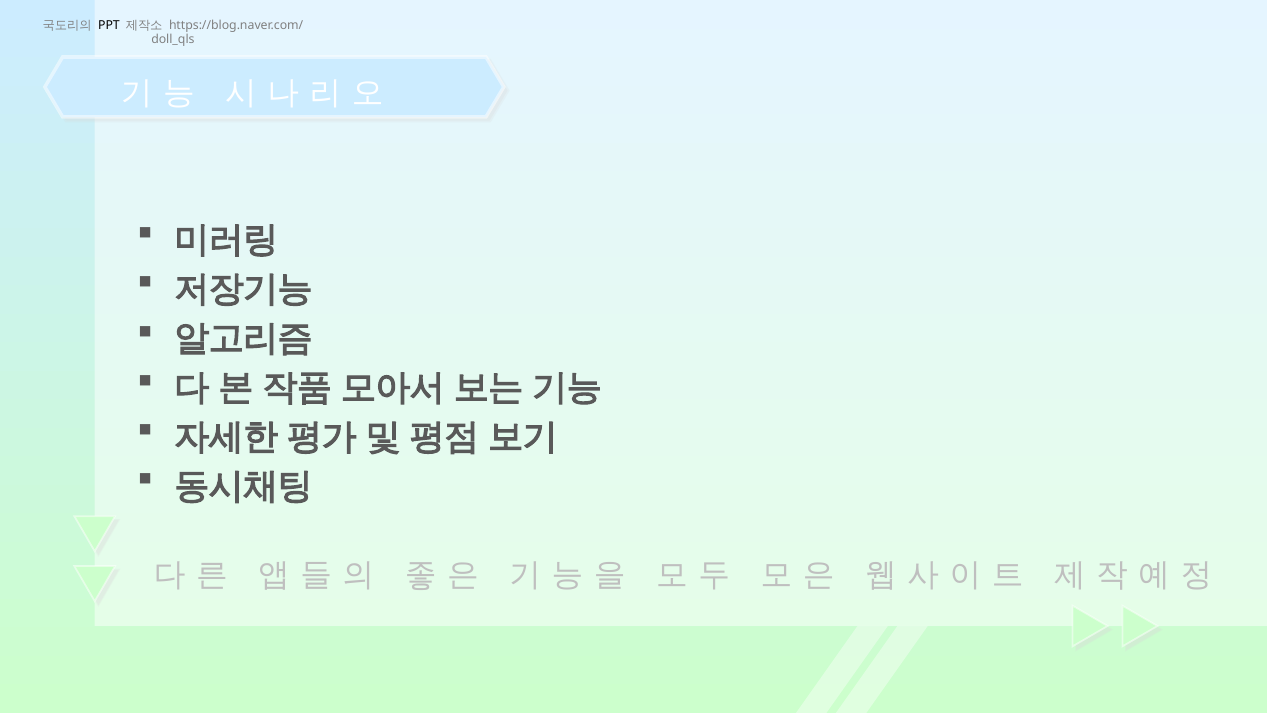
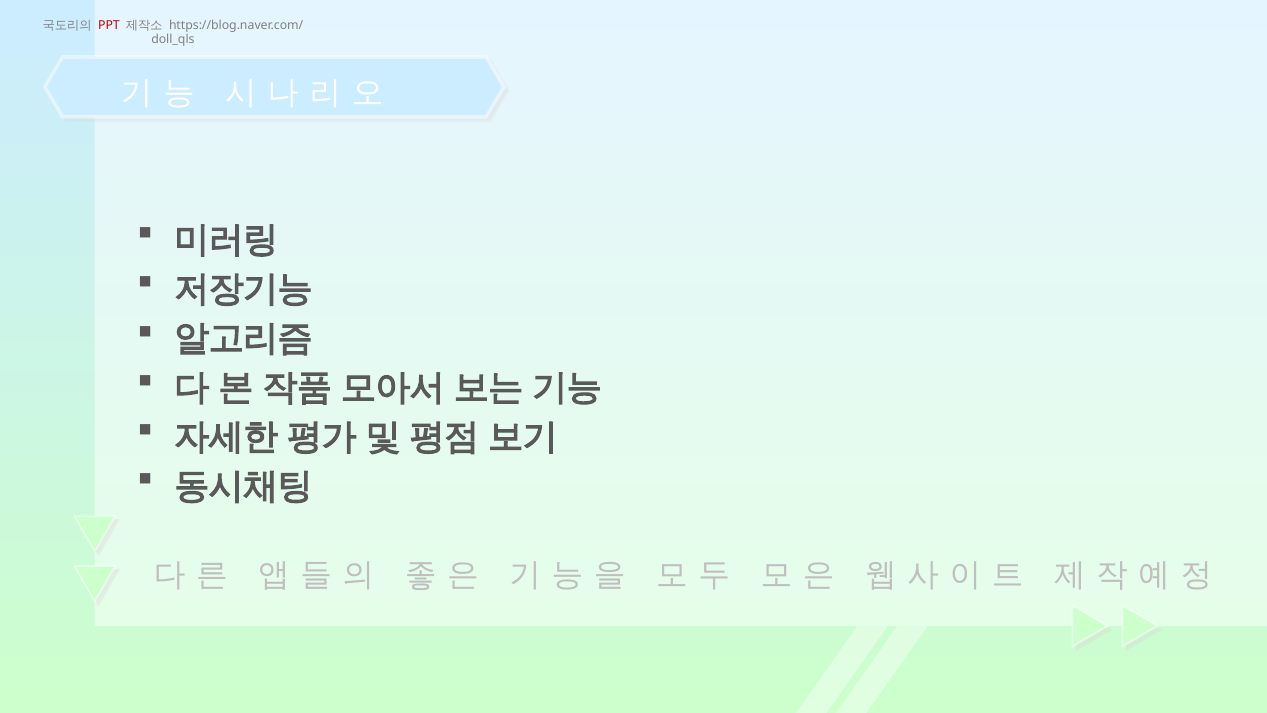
PPT colour: black -> red (109, 25)
